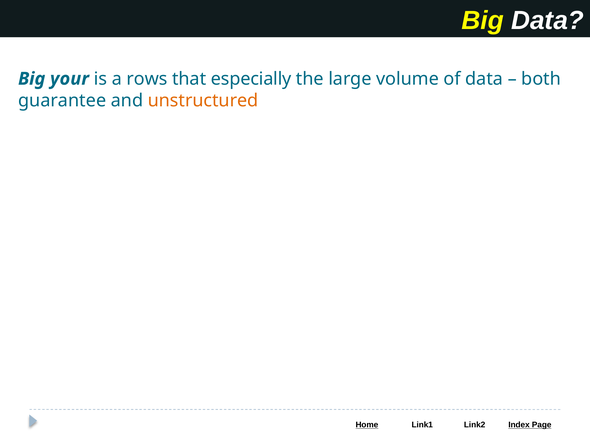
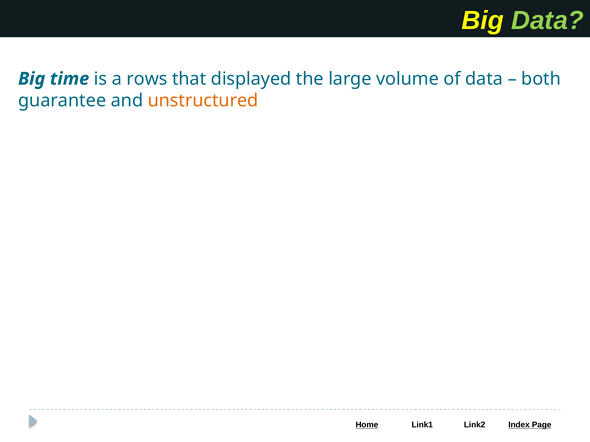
Data colour: white -> light green (548, 20)
your: your -> time (70, 79)
especially: especially -> displayed (251, 79)
